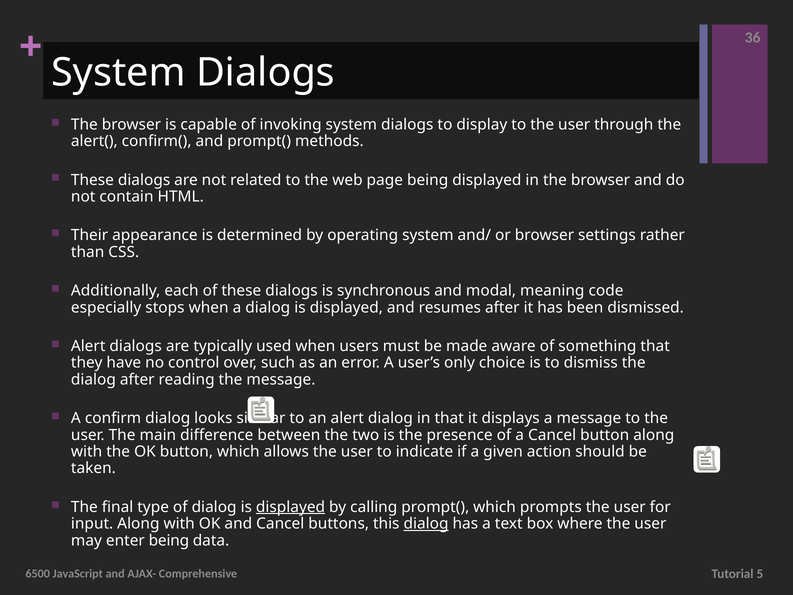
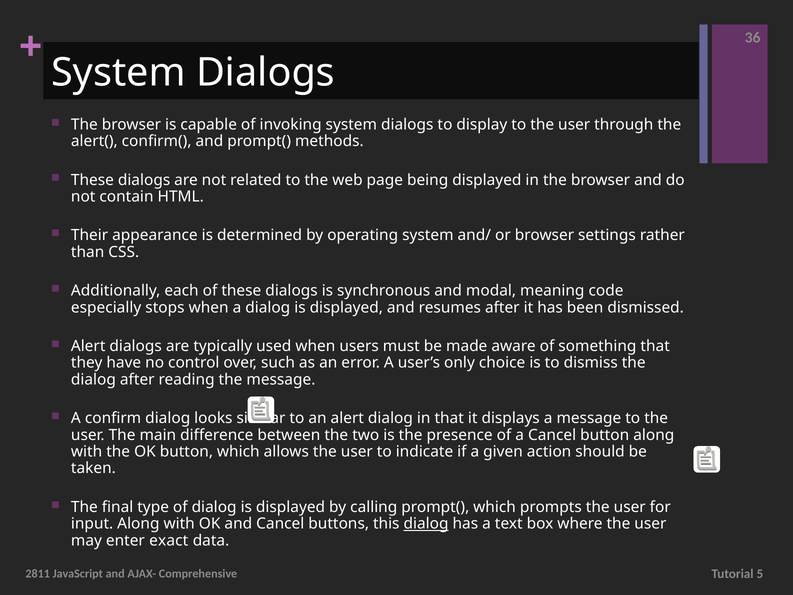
displayed underline: present -> none (291, 507)
enter being: being -> exact (169, 540)
6500: 6500 -> 2811 (38, 574)
